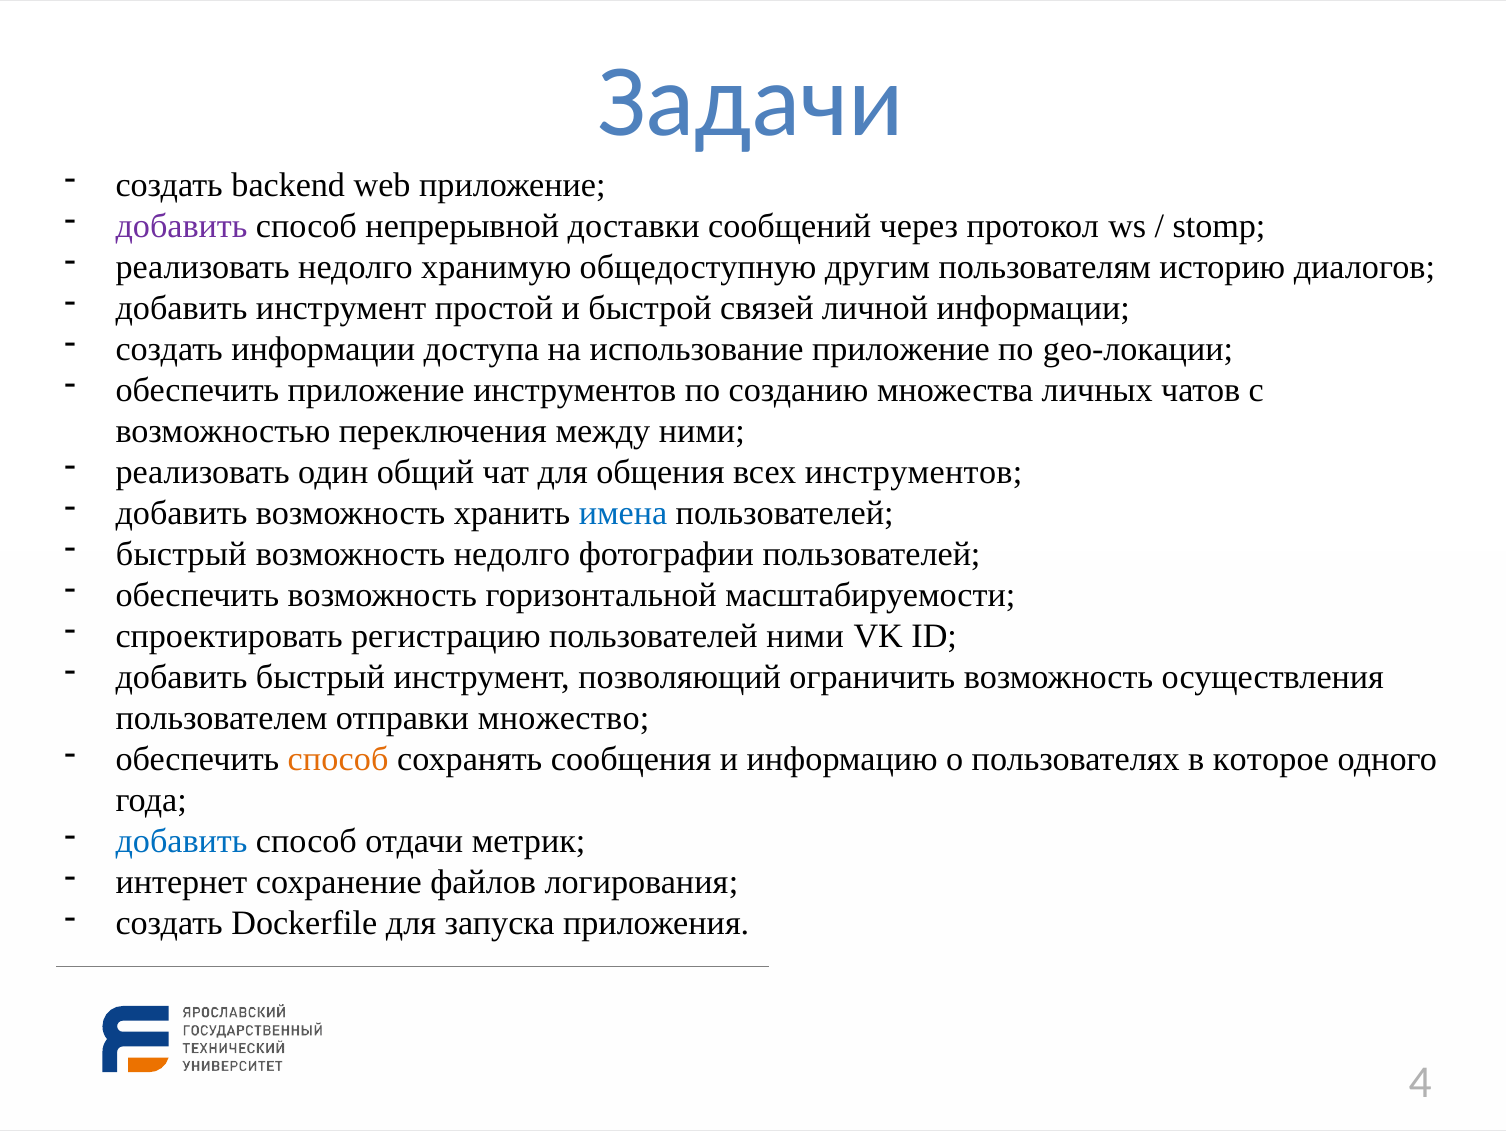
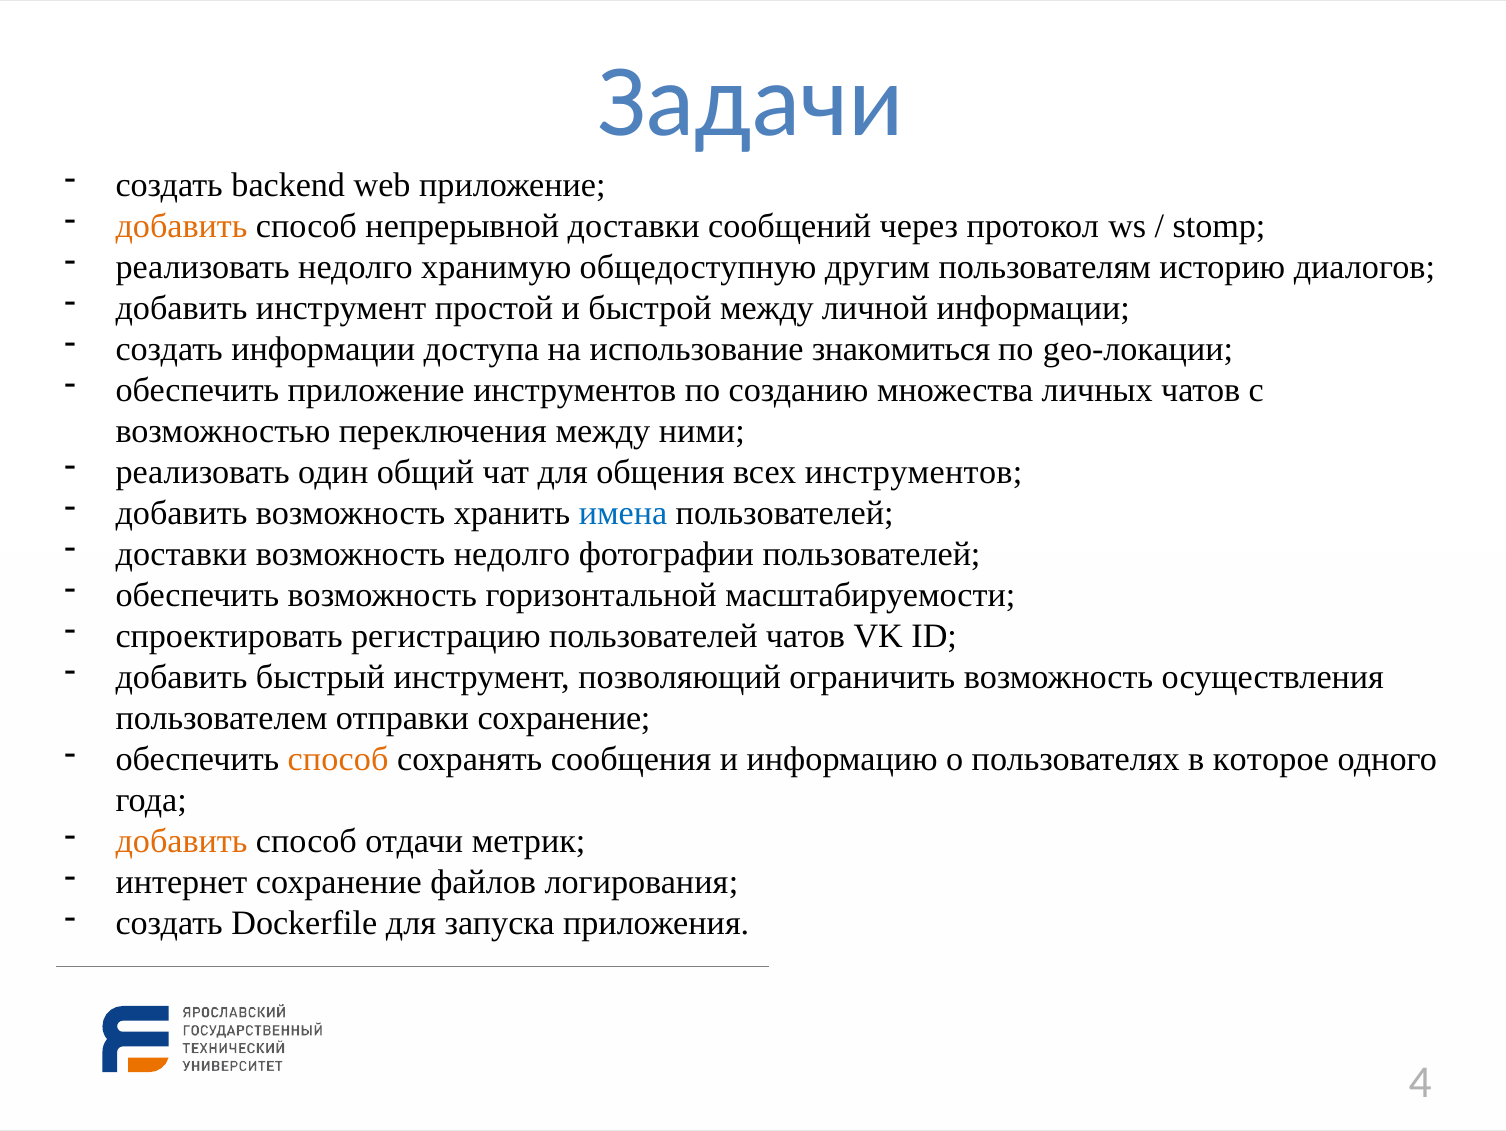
добавить colour: purple -> orange (182, 226)
быстрой связей: связей -> между (767, 308)
использование приложение: приложение -> знакомиться (901, 349)
быстрый: быстрый -> доставки (181, 554)
пользователей ними: ними -> чатов (806, 636)
отправки множество: множество -> сохранение (564, 718)
добавить colour: blue -> orange (182, 841)
